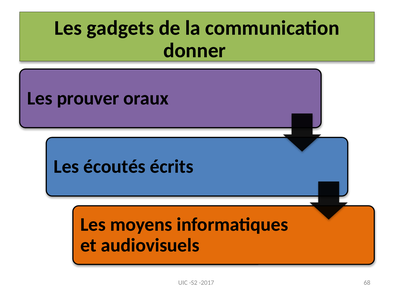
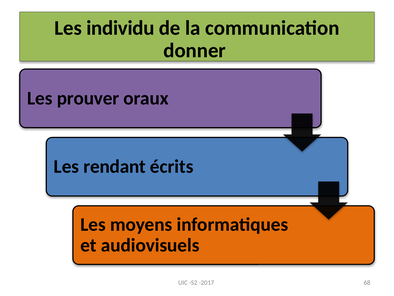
gadgets: gadgets -> individu (120, 28)
écoutés: écoutés -> rendant (115, 166)
